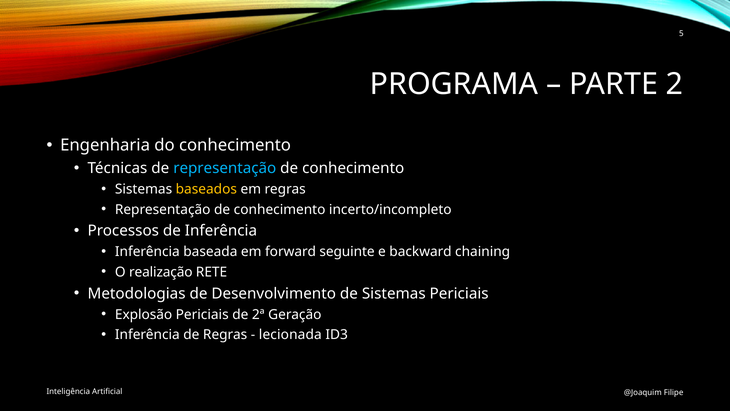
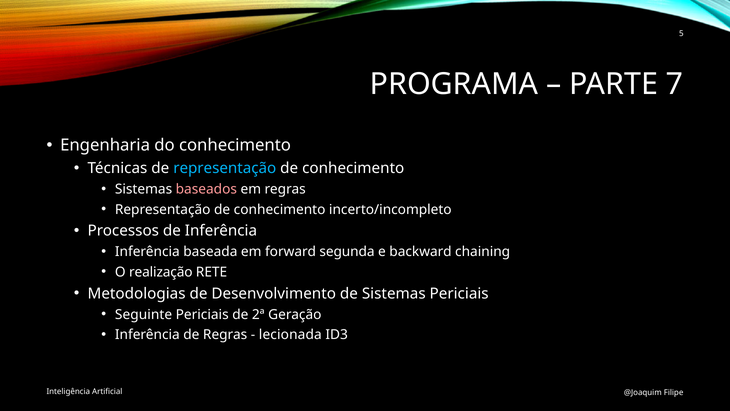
2: 2 -> 7 (675, 84)
baseados colour: yellow -> pink (206, 189)
seguinte: seguinte -> segunda (347, 252)
Explosão: Explosão -> Seguinte (144, 314)
